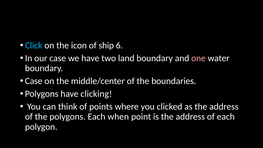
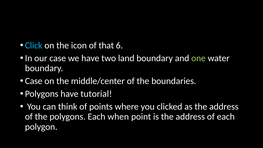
ship: ship -> that (106, 45)
one colour: pink -> light green (198, 58)
clicking: clicking -> tutorial (96, 94)
